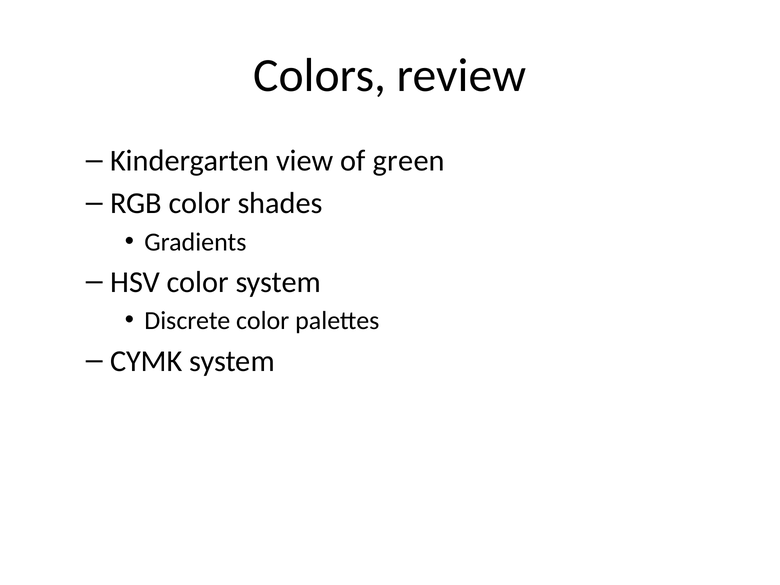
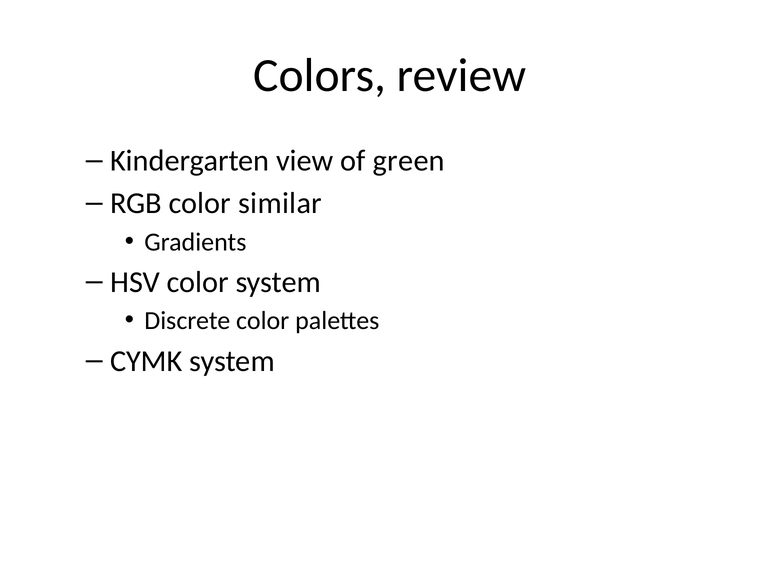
shades: shades -> similar (280, 203)
